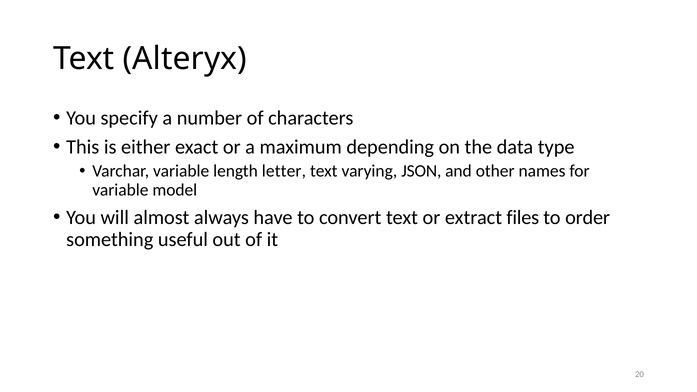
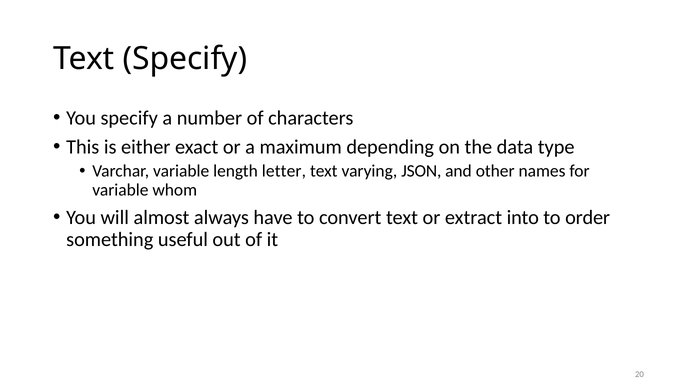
Text Alteryx: Alteryx -> Specify (185, 59)
model: model -> whom (175, 190)
files: files -> into (523, 218)
